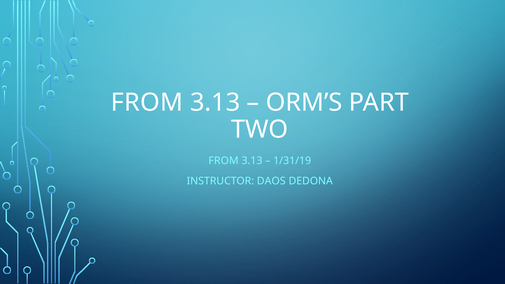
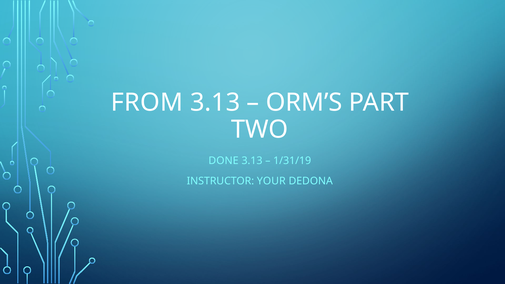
FROM: FROM -> DONE (224, 161)
DAOS: DAOS -> YOUR (271, 181)
